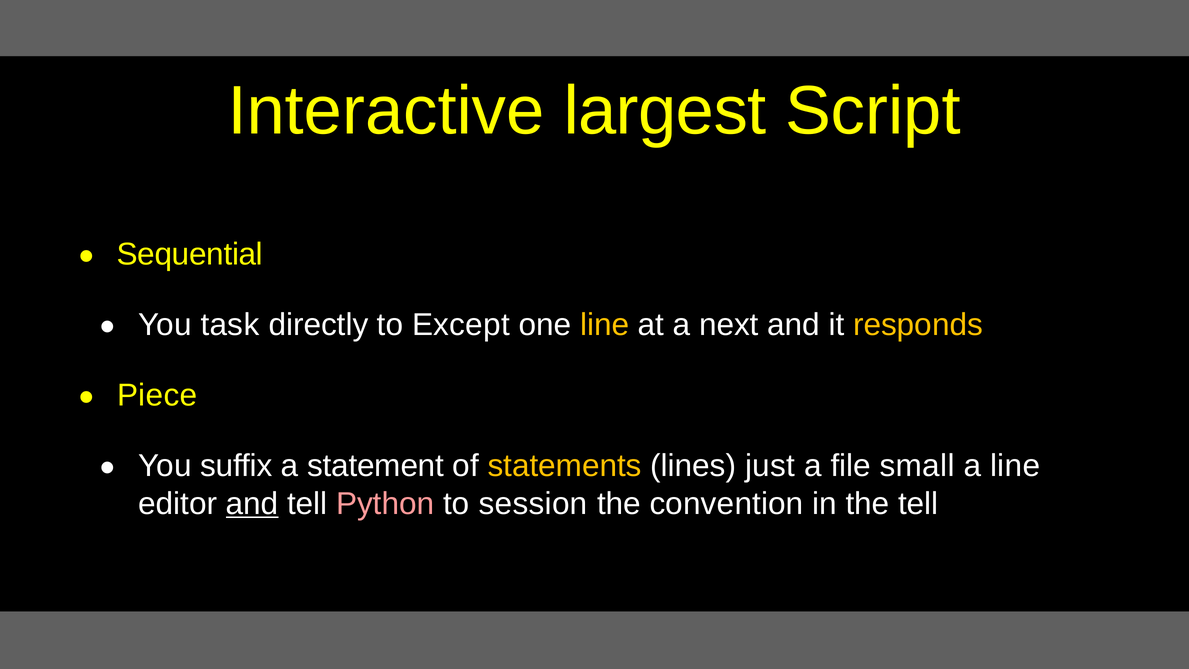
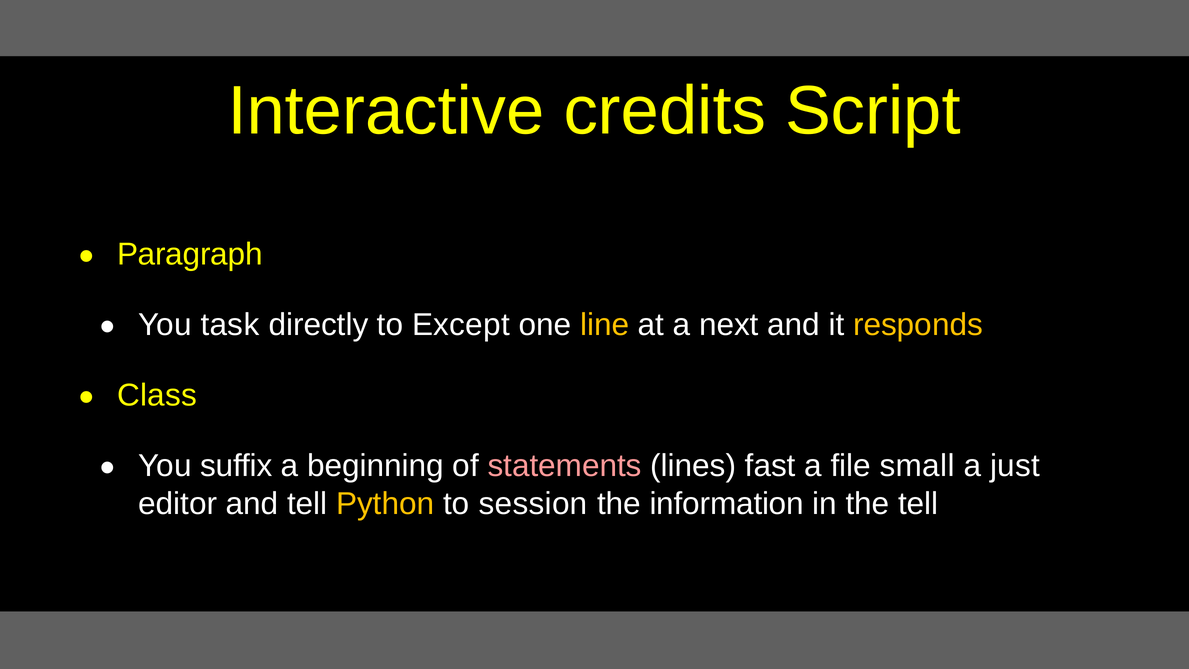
largest: largest -> credits (665, 111)
Sequential: Sequential -> Paragraph (190, 254)
Piece: Piece -> Class (157, 395)
statement: statement -> beginning (375, 466)
statements colour: yellow -> pink (565, 466)
just: just -> fast (770, 466)
a line: line -> just (1015, 466)
and underline: present -> none (252, 503)
Python colour: pink -> yellow (385, 503)
convention: convention -> information (727, 503)
